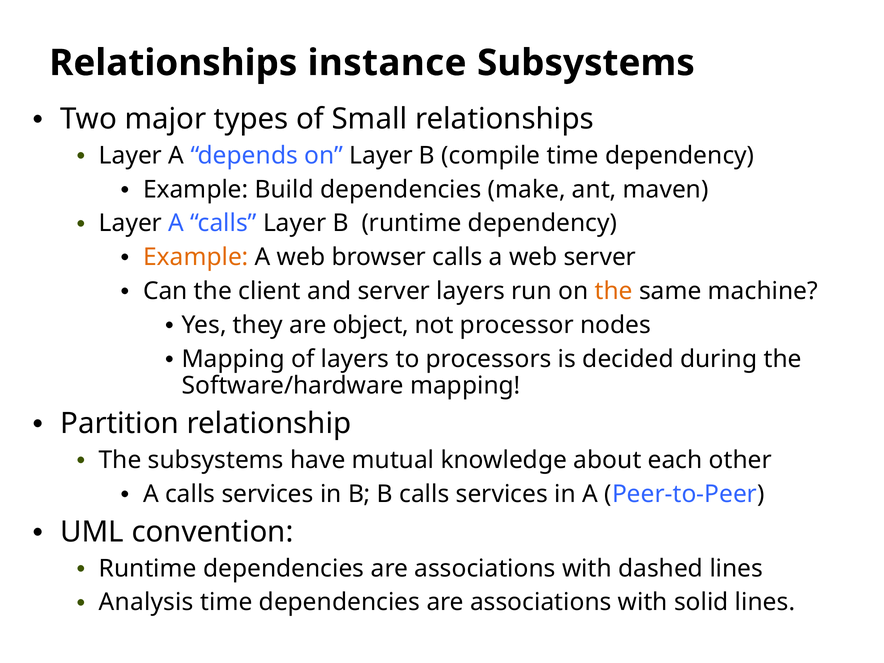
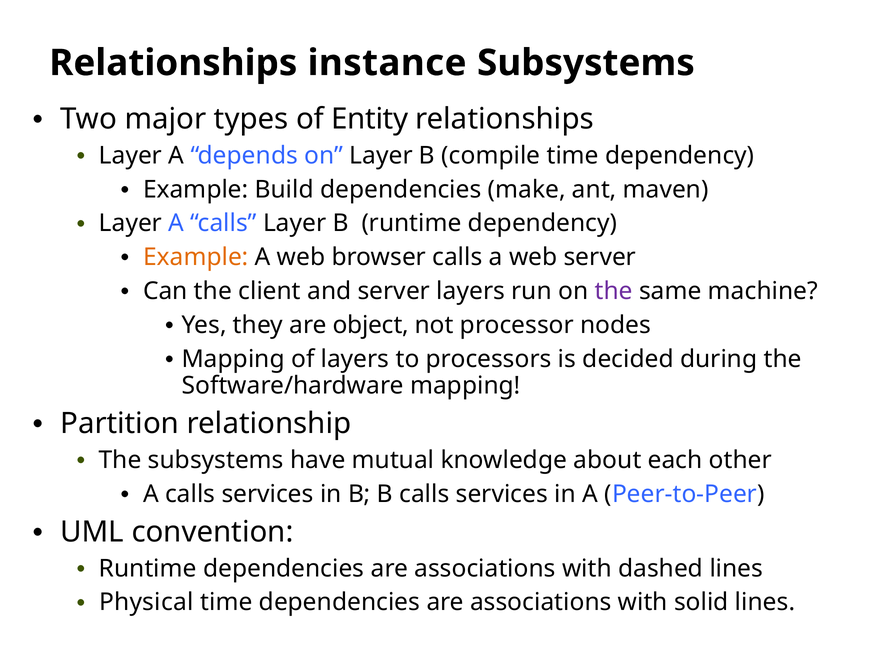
Small: Small -> Entity (370, 119)
the colour: orange -> purple (614, 291)
Analysis: Analysis -> Physical (146, 602)
